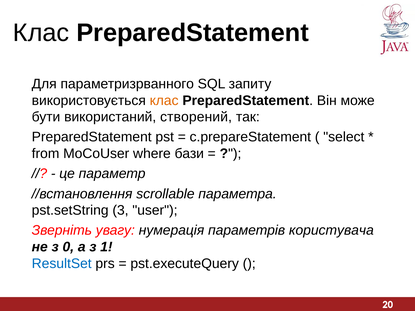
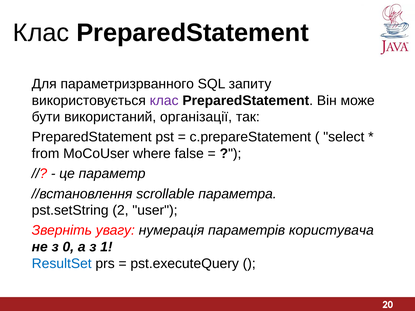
клас colour: orange -> purple (164, 101)
створений: створений -> організації (196, 117)
бази: бази -> false (189, 154)
3: 3 -> 2 (120, 211)
